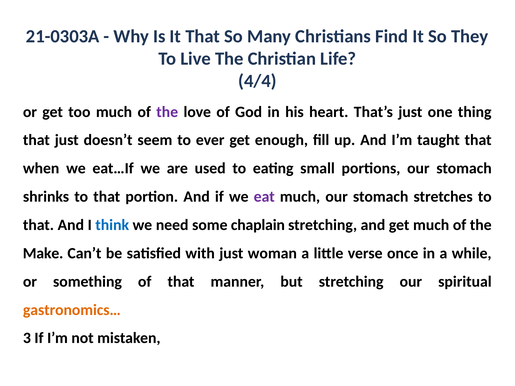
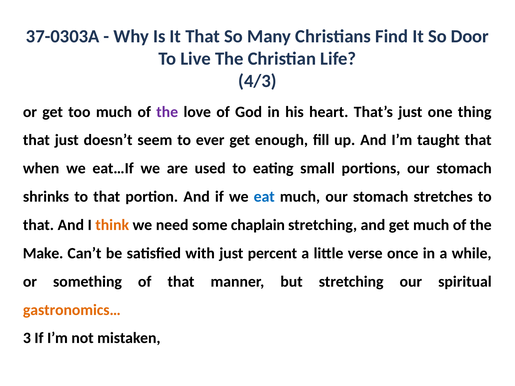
21-0303A: 21-0303A -> 37-0303A (63, 36)
They: They -> Door (470, 36)
4/4: 4/4 -> 4/3 (257, 81)
eat colour: purple -> blue (264, 197)
think colour: blue -> orange (112, 225)
woman: woman -> percent (272, 253)
